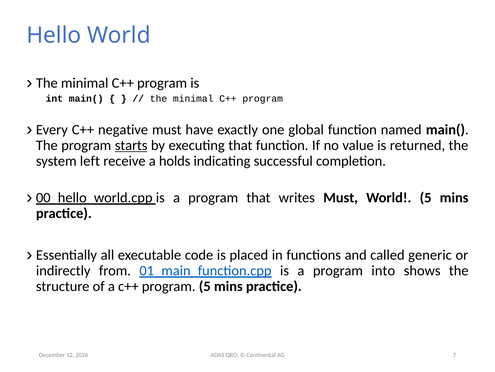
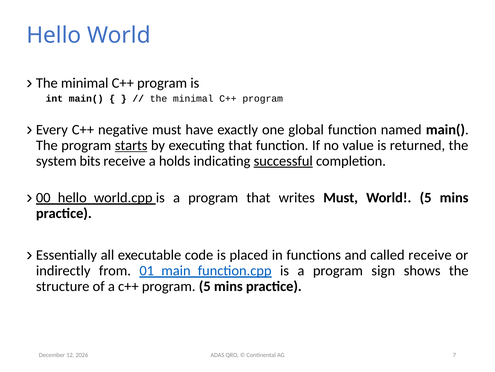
left: left -> bits (90, 161)
successful underline: none -> present (283, 161)
called generic: generic -> receive (430, 254)
into: into -> sign (383, 270)
